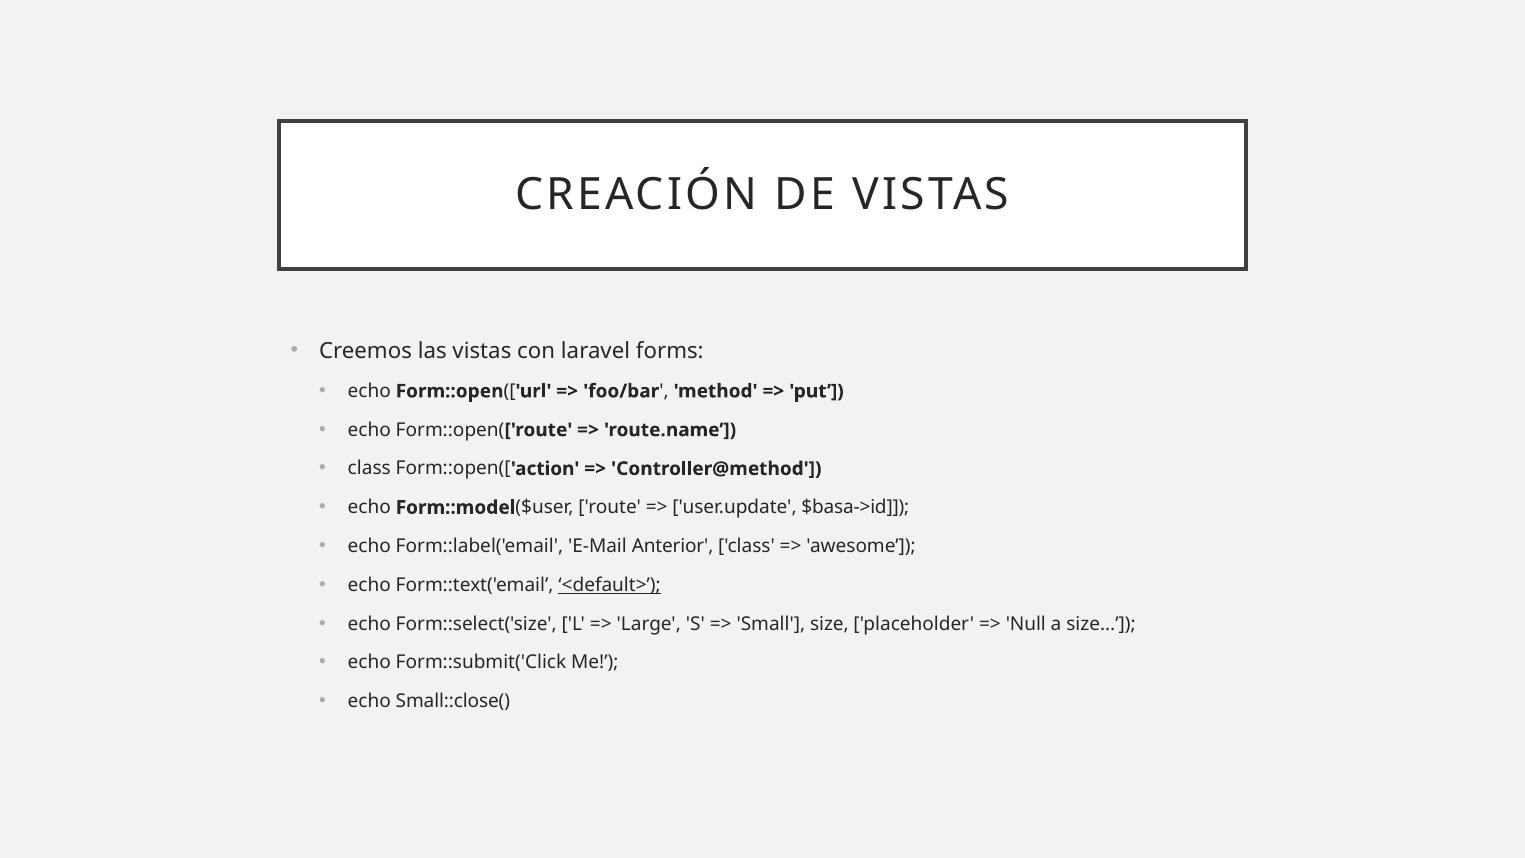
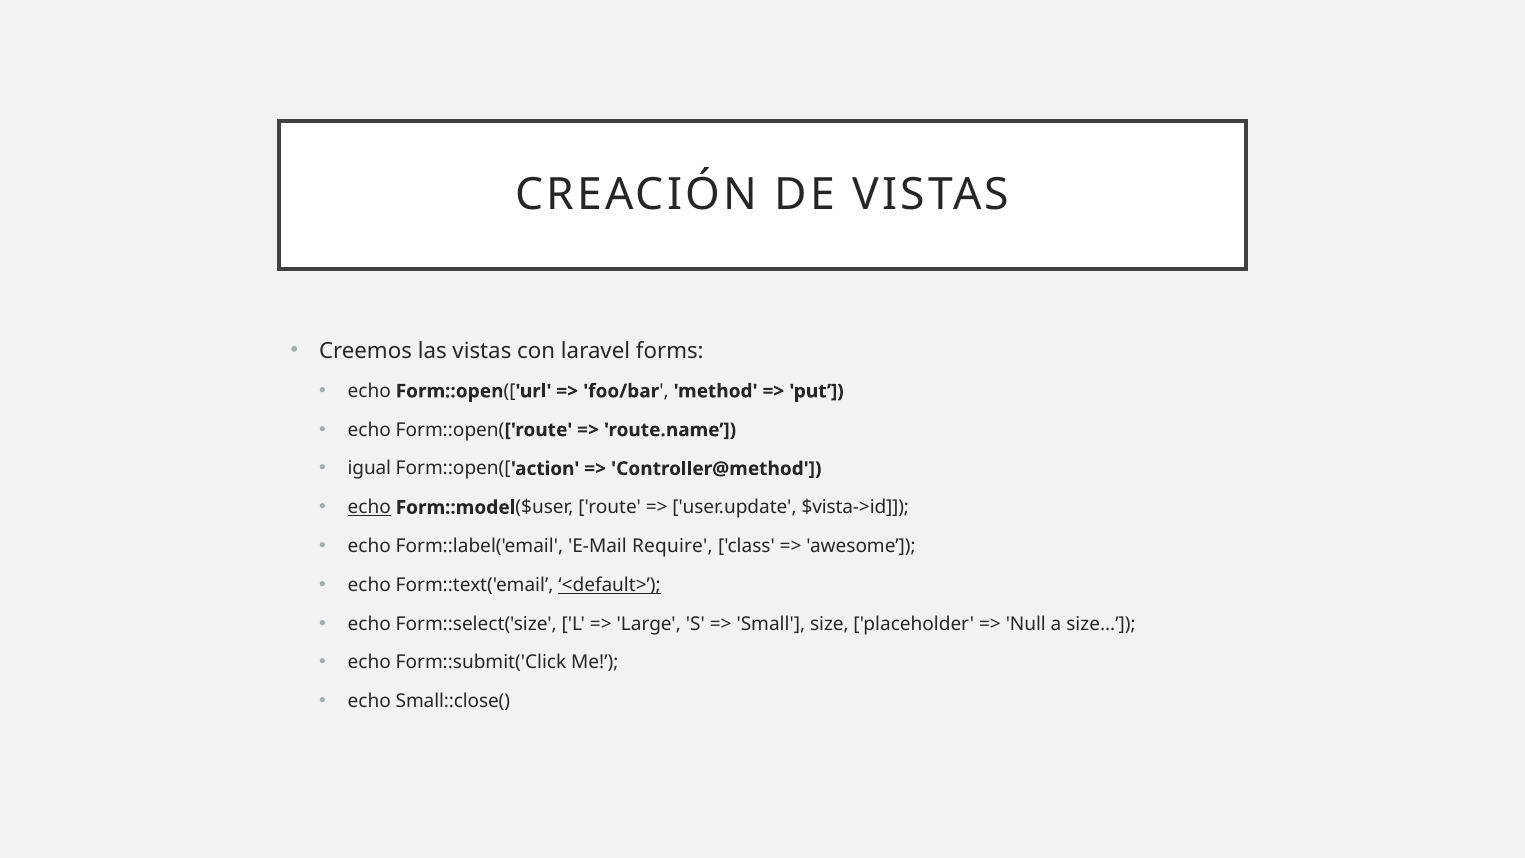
class: class -> igual (369, 469)
echo underline: none -> present (369, 507)
$basa->id: $basa->id -> $vista->id (855, 507)
Anterior: Anterior -> Require (672, 546)
